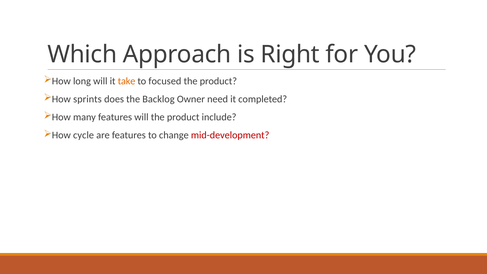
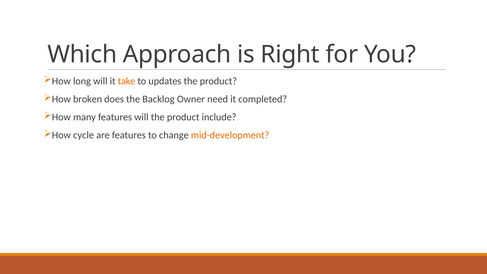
focused: focused -> updates (165, 81)
sprints: sprints -> broken (88, 99)
mid-development colour: red -> orange (230, 135)
